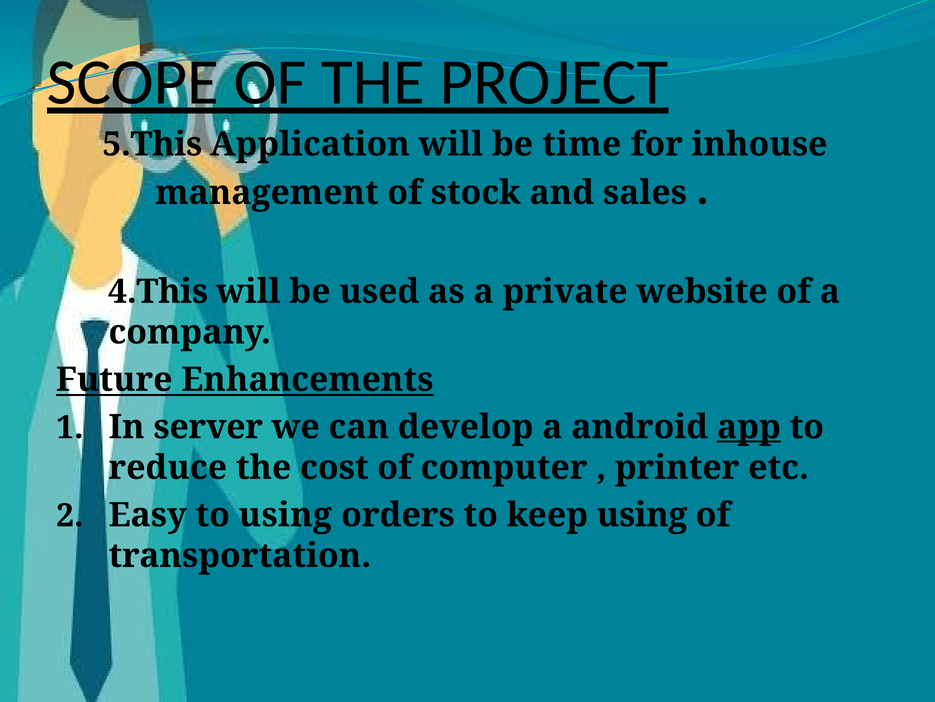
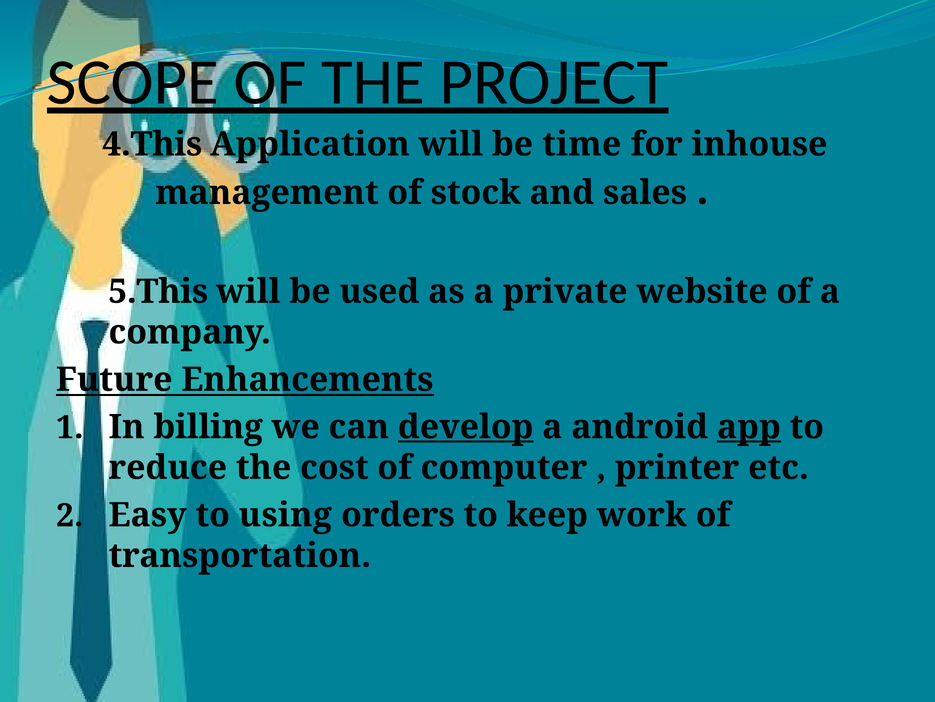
5.This: 5.This -> 4.This (152, 144)
4.This: 4.This -> 5.This (158, 291)
server: server -> billing (208, 427)
develop underline: none -> present (466, 427)
keep using: using -> work (642, 515)
